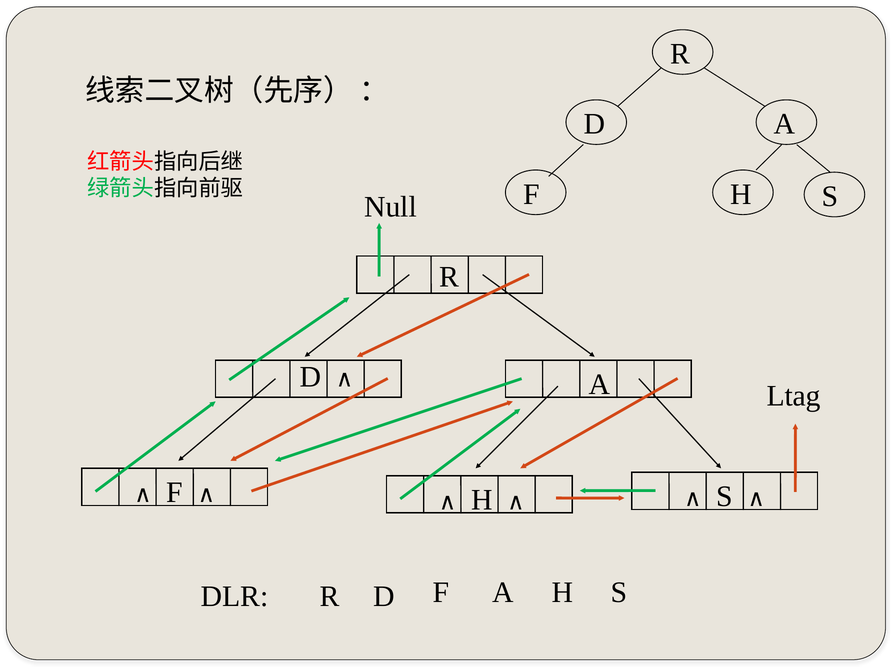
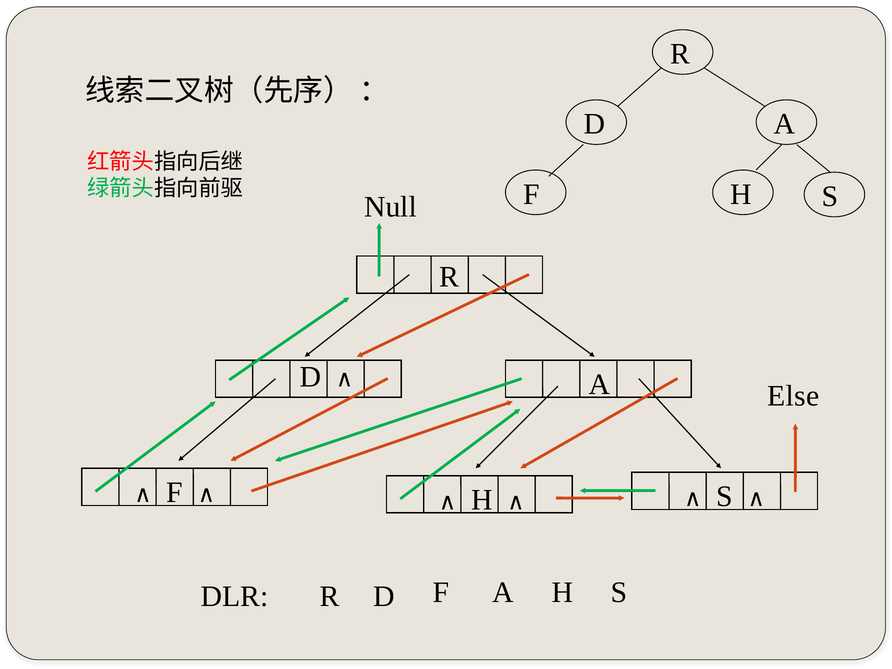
Ltag: Ltag -> Else (793, 396)
